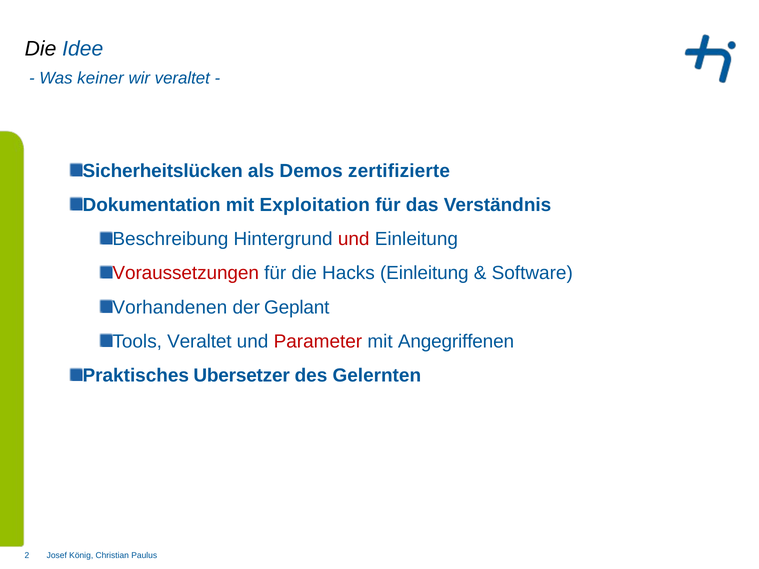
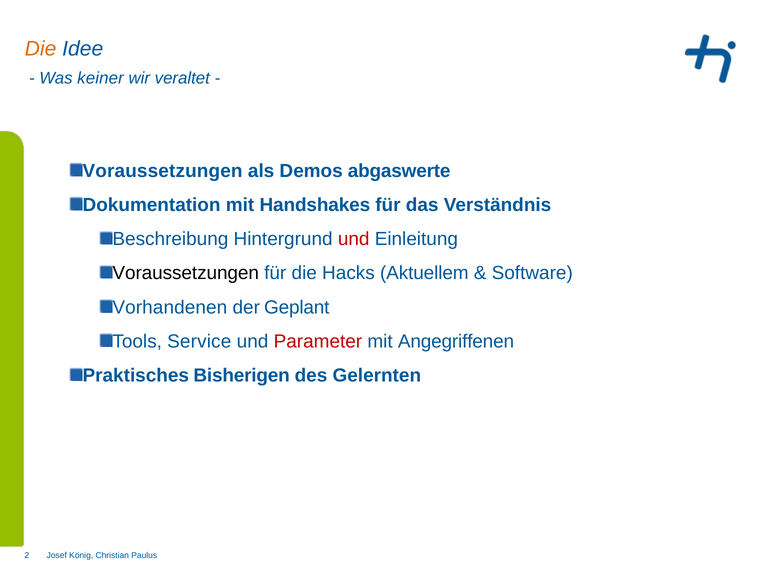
Die colour: black -> orange (41, 49)
Sicherheitslücken: Sicherheitslücken -> Voraussetzungen (163, 171)
zertifizierte: zertifizierte -> abgaswerte (399, 171)
Exploitation: Exploitation -> Handshakes (315, 205)
Voraussetzungen colour: red -> black (186, 273)
Hacks Einleitung: Einleitung -> Aktuellem (424, 273)
Tools Veraltet: Veraltet -> Service (199, 342)
Ubersetzer: Ubersetzer -> Bisherigen (242, 376)
